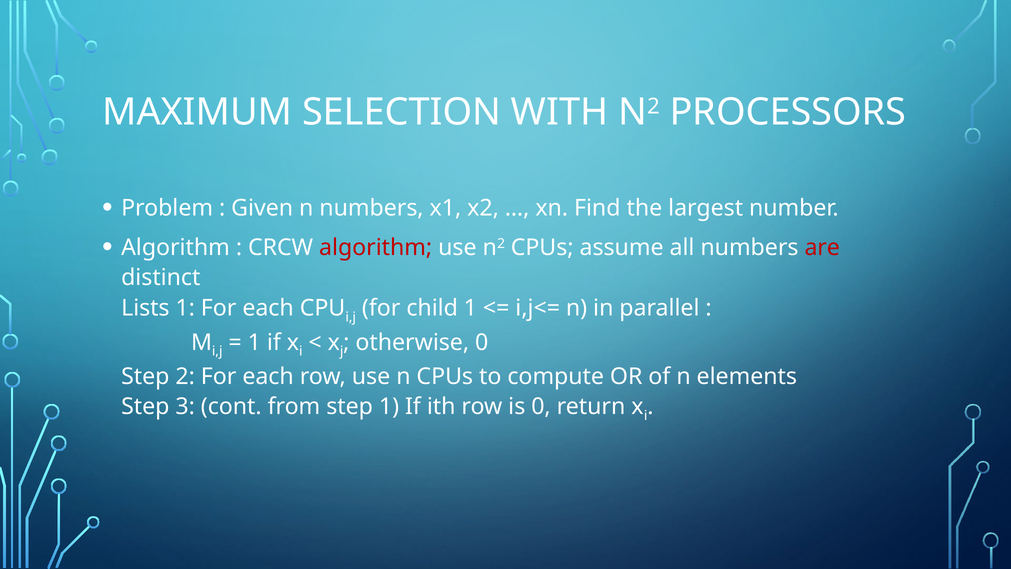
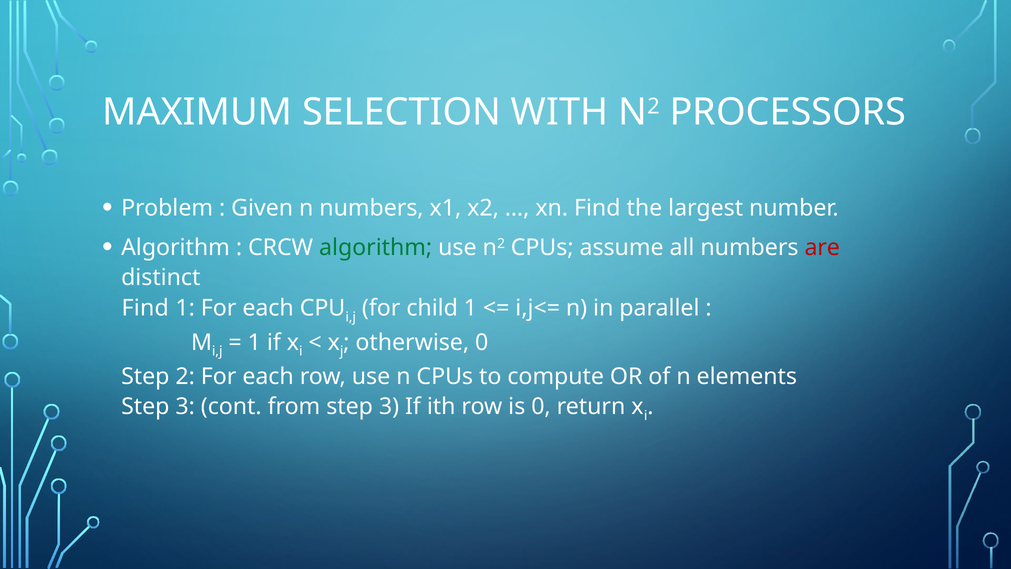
algorithm colour: red -> green (376, 248)
Lists: Lists -> Find (145, 308)
from step 1: 1 -> 3 (389, 407)
